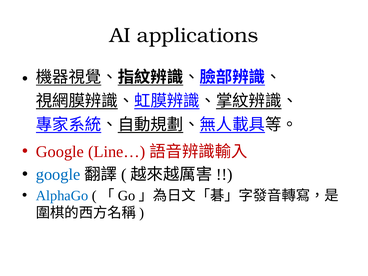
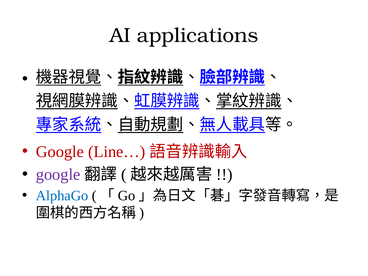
google colour: blue -> purple (58, 175)
